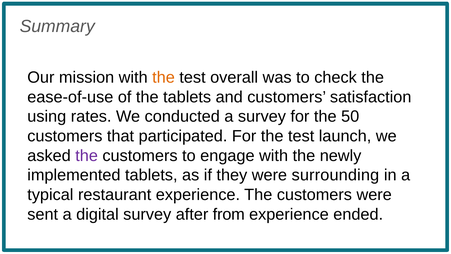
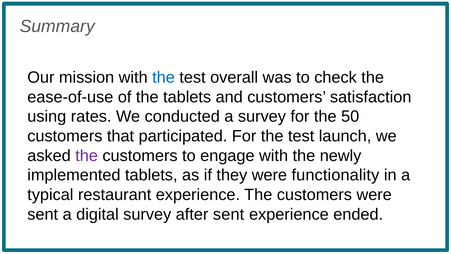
the colour: orange -> blue (164, 77)
surrounding: surrounding -> functionality (335, 175)
after from: from -> sent (229, 214)
